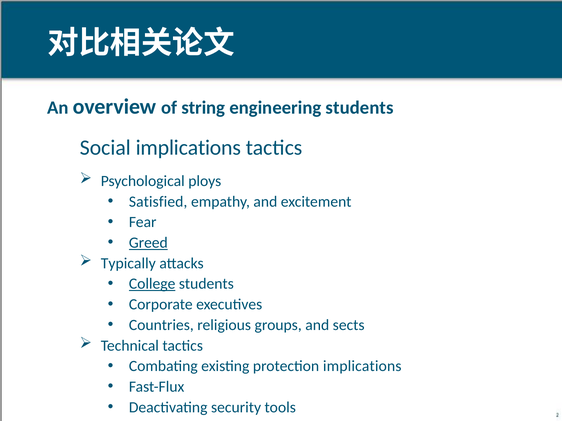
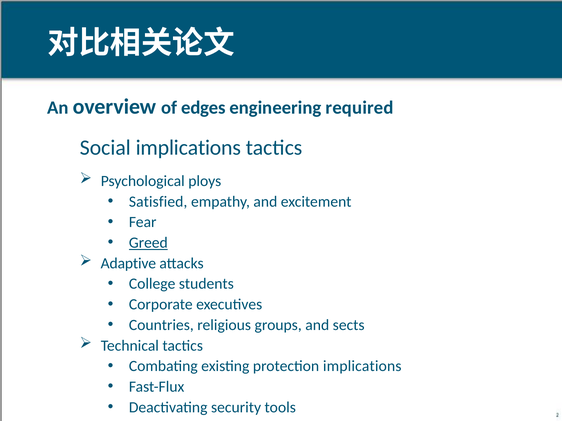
string: string -> edges (203, 108)
engineering students: students -> required (360, 108)
Typically: Typically -> Adaptive (128, 264)
College underline: present -> none (152, 284)
